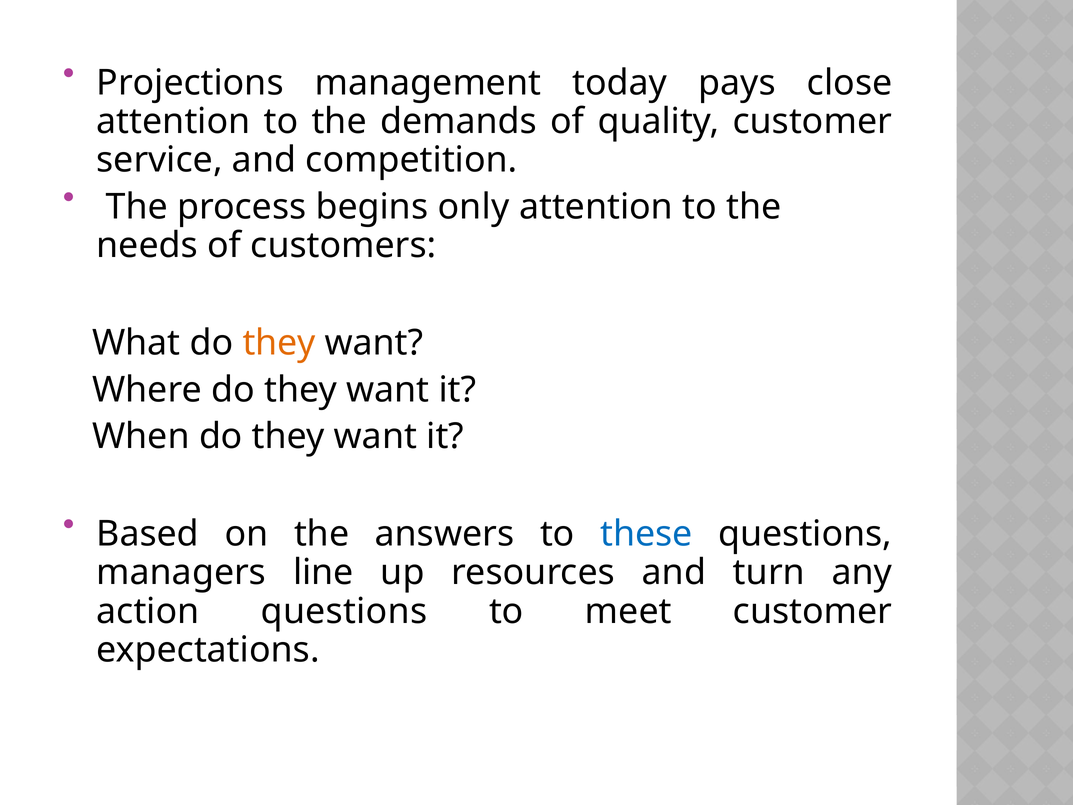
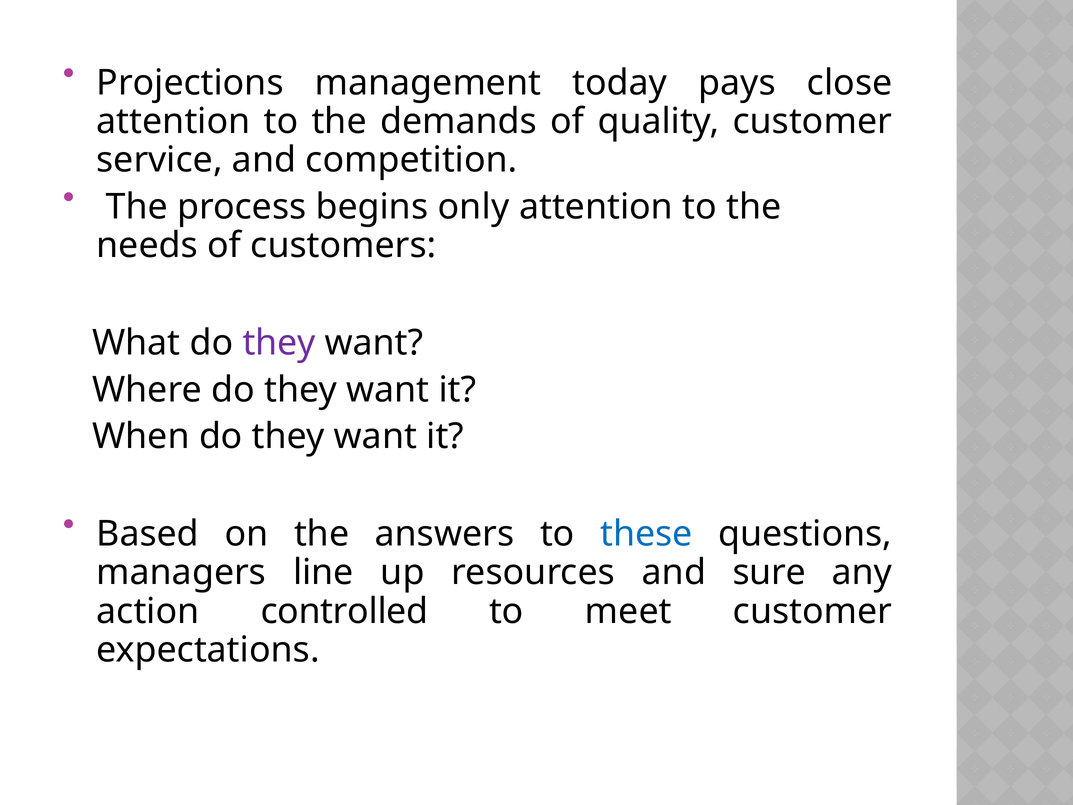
they colour: orange -> purple (279, 343)
turn: turn -> sure (769, 572)
action questions: questions -> controlled (344, 611)
